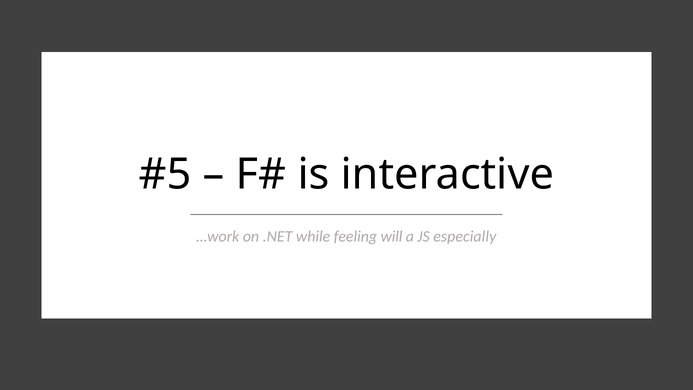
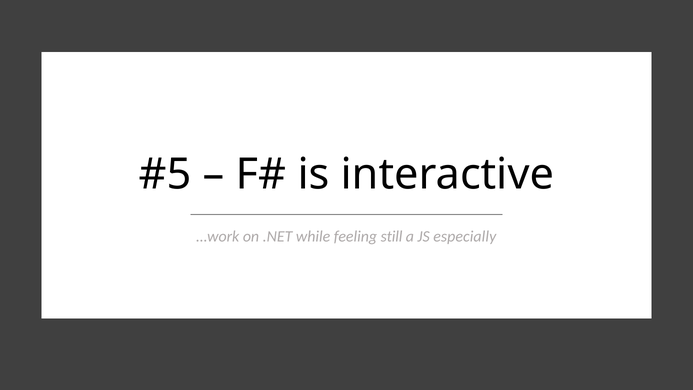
will: will -> still (392, 236)
